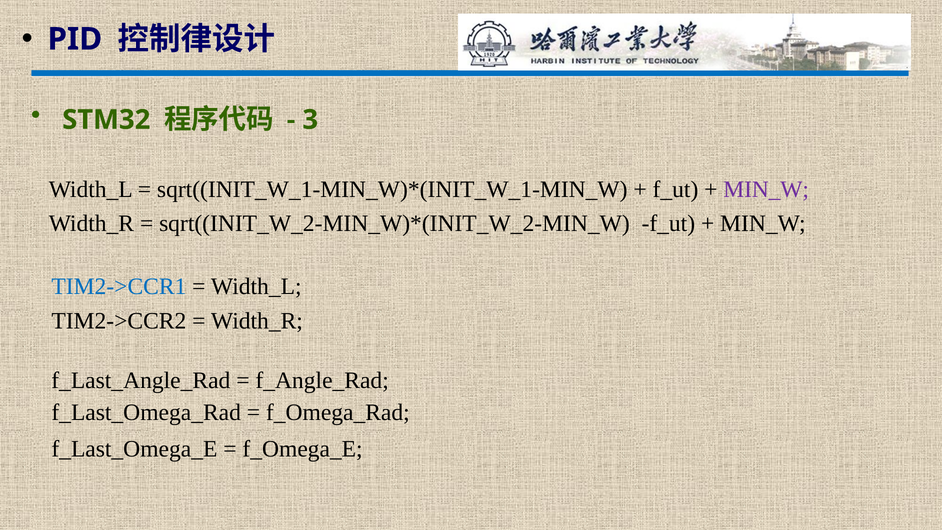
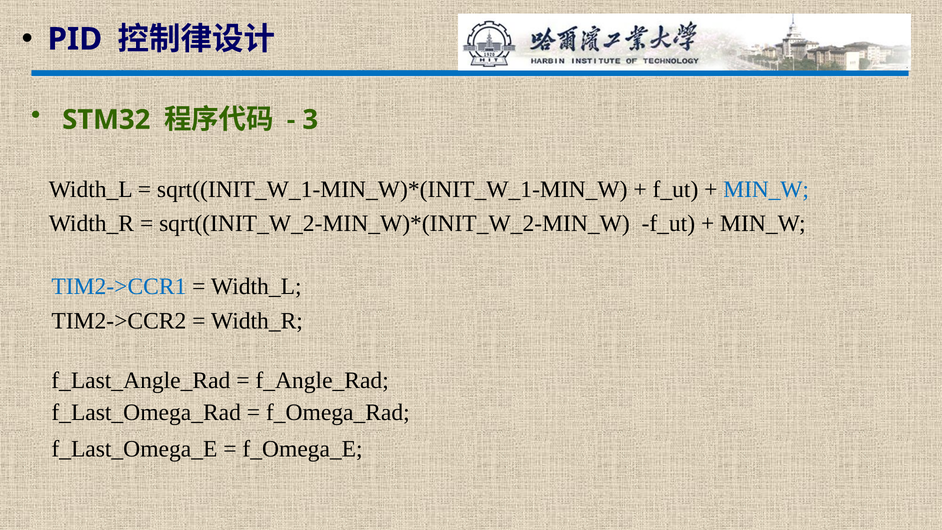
MIN_W colour: purple -> blue (766, 189)
